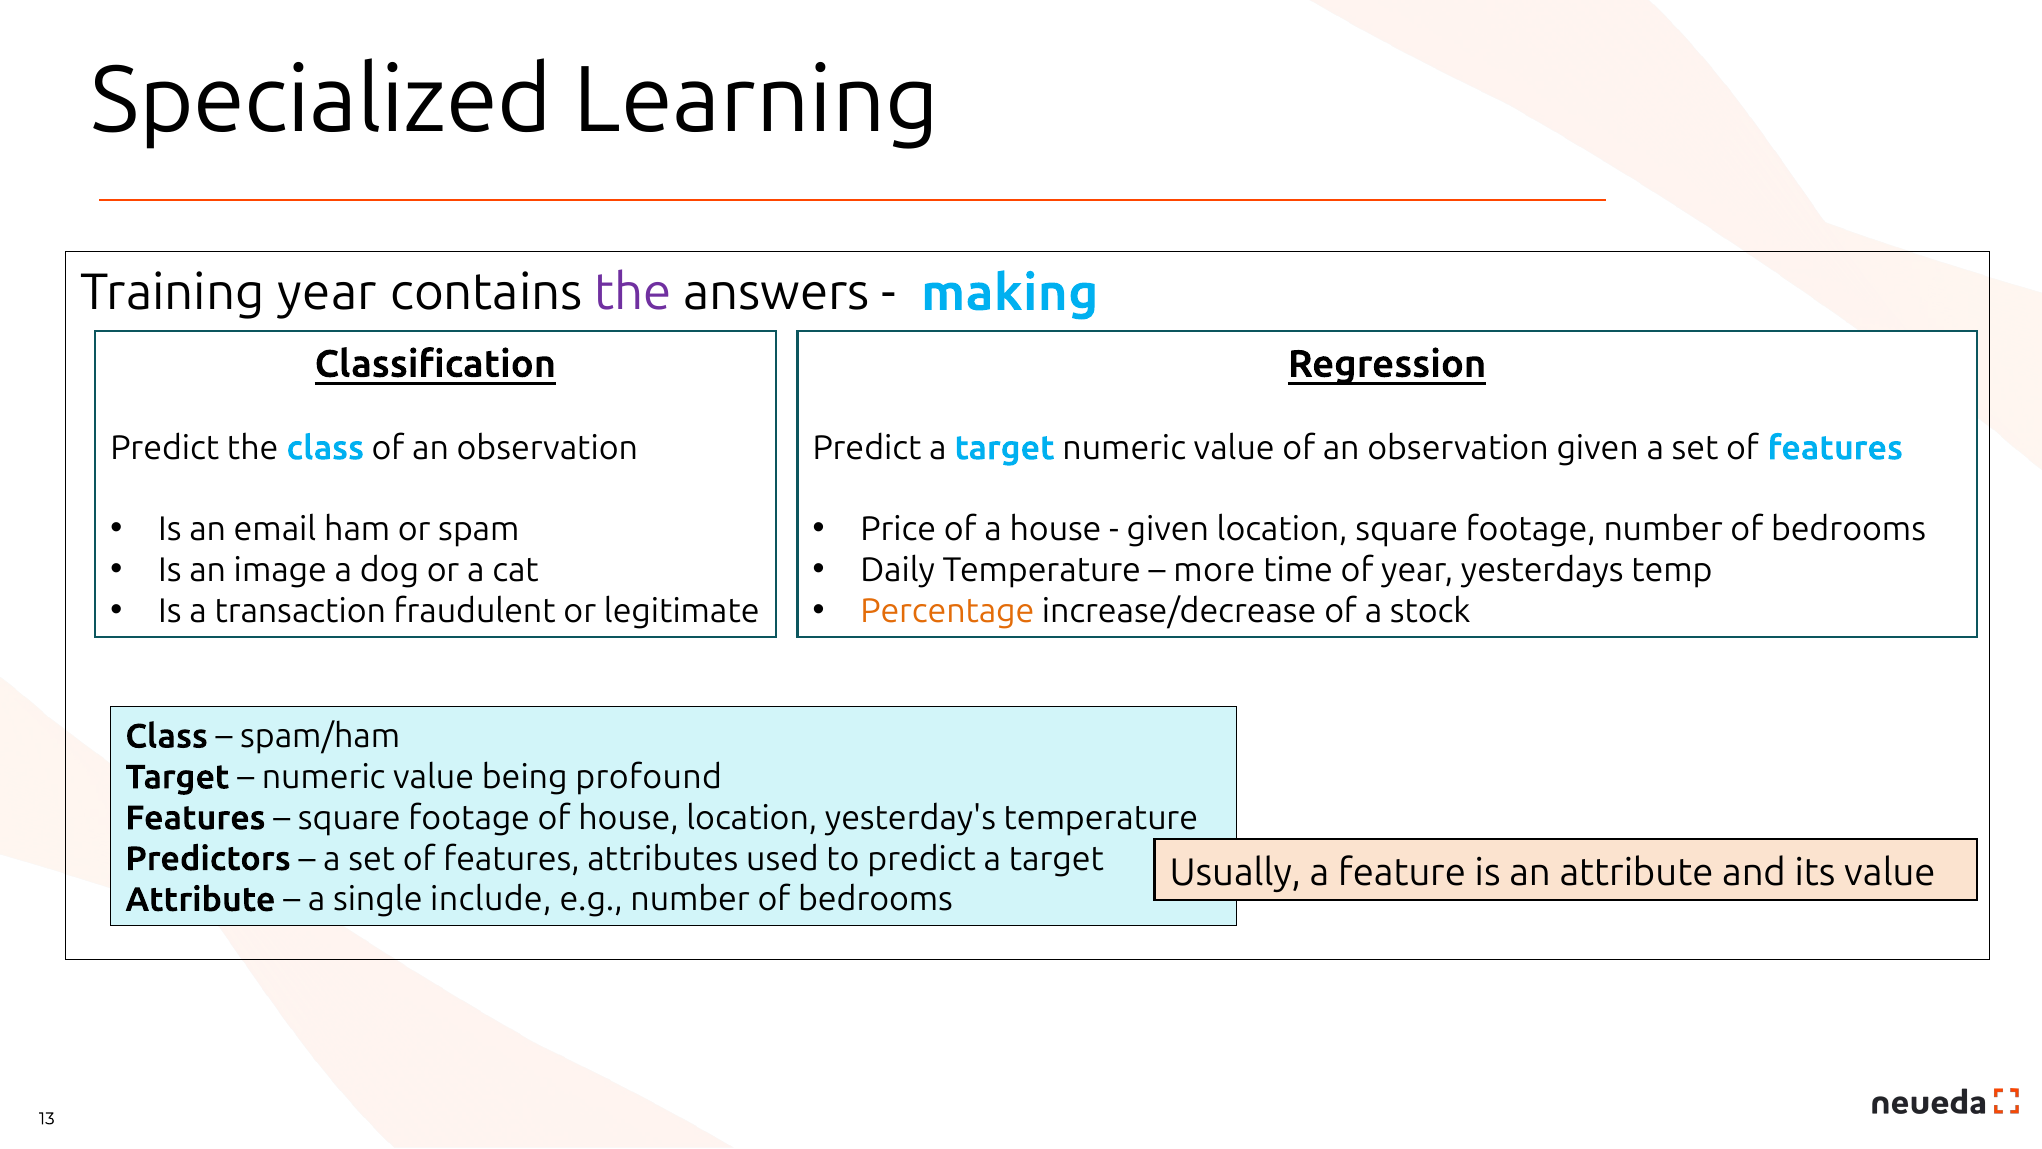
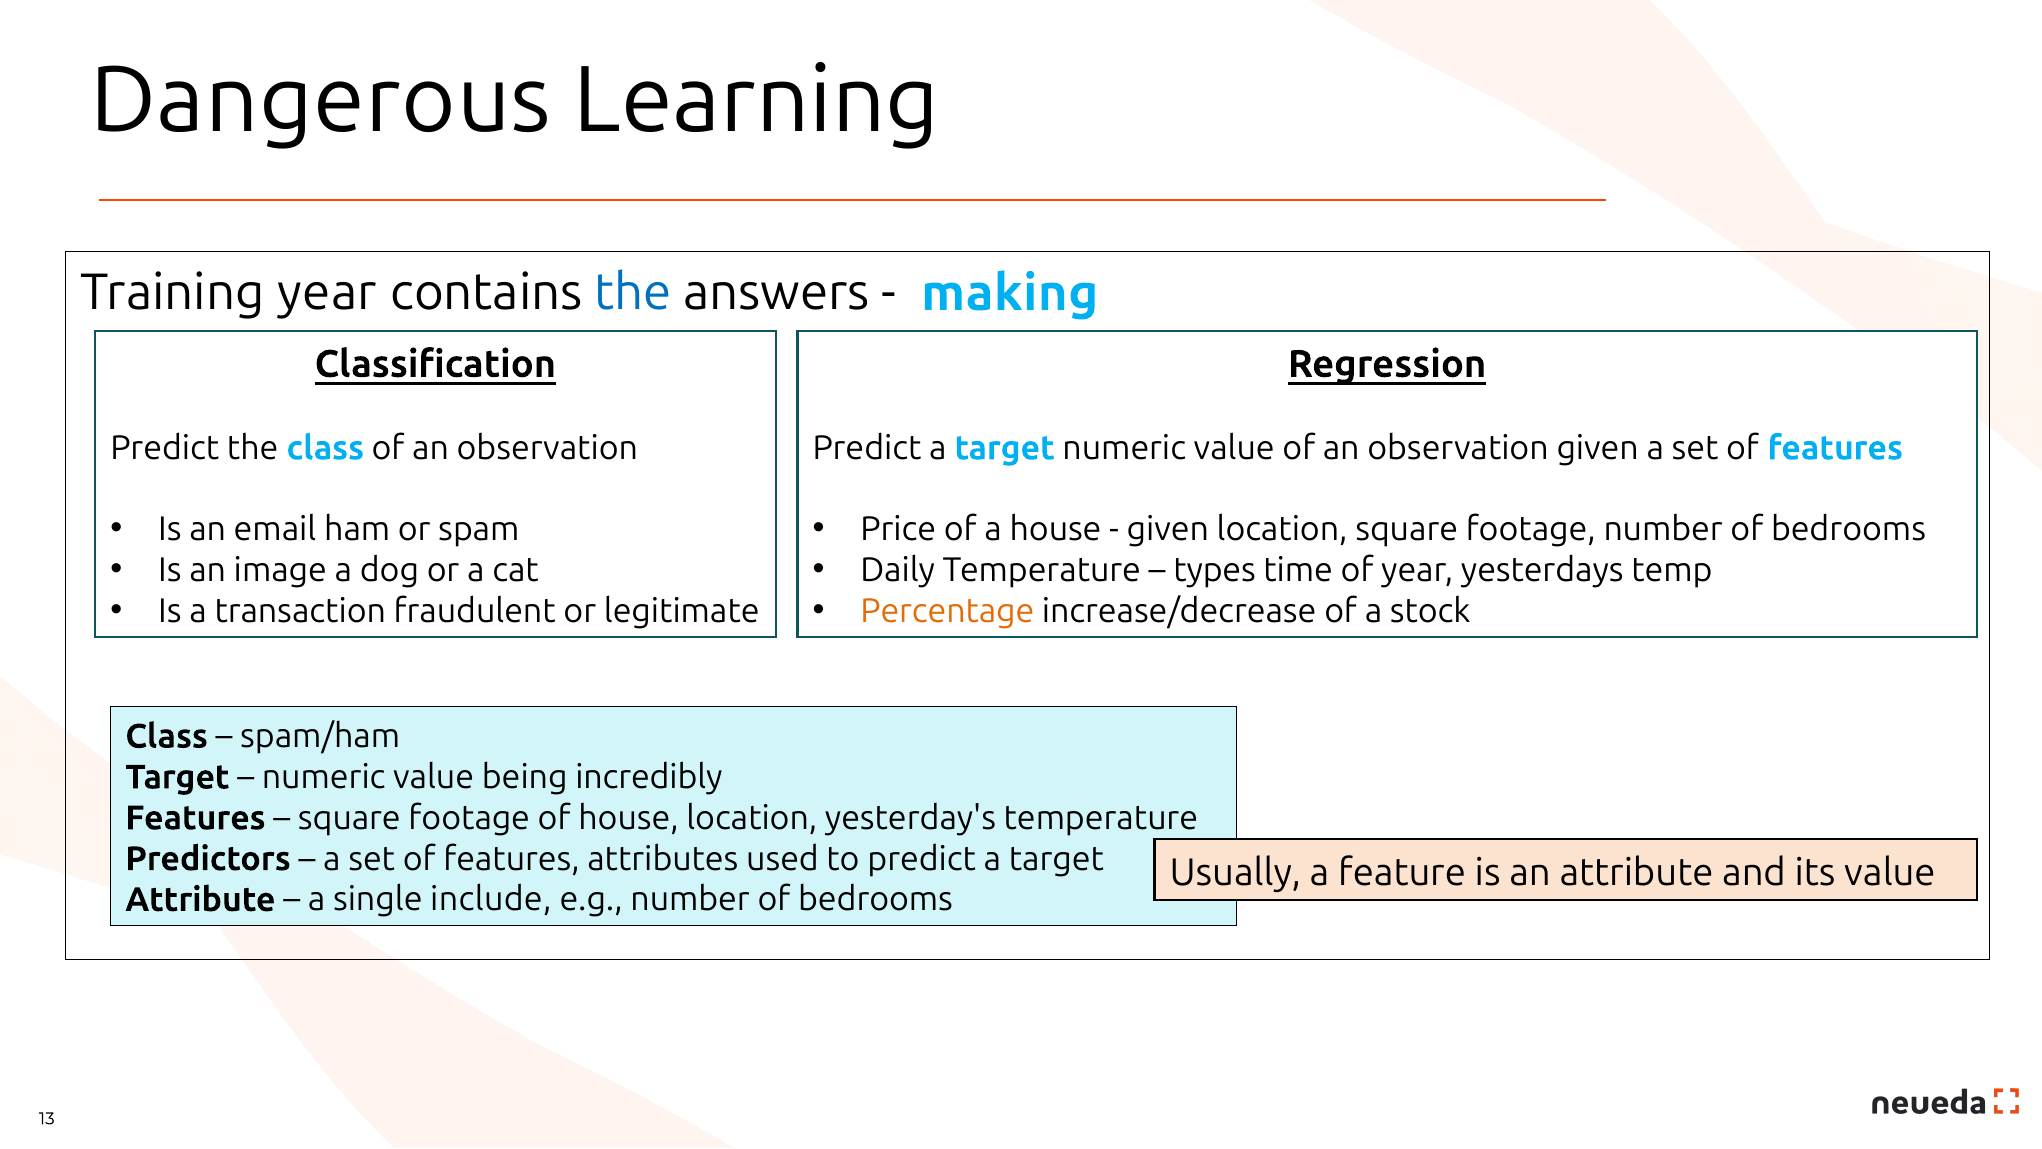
Specialized: Specialized -> Dangerous (321, 100)
the colour: purple -> blue (633, 293)
more: more -> types (1215, 570)
profound: profound -> incredibly (649, 777)
